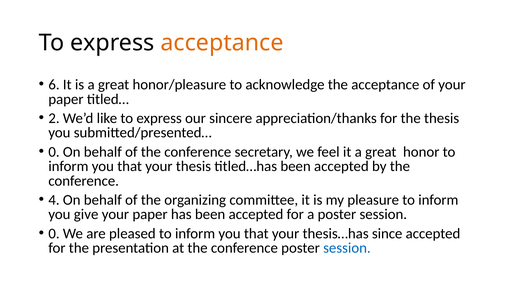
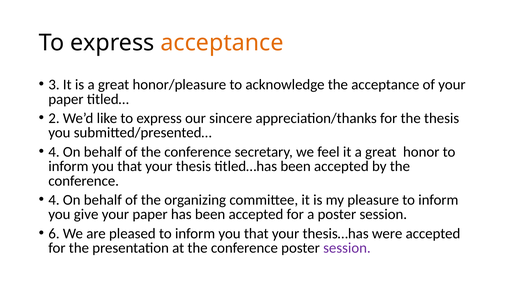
6: 6 -> 3 (54, 85)
0: 0 -> 4 (54, 152)
0: 0 -> 6 (54, 234)
since: since -> were (387, 234)
session colour: blue -> purple (347, 248)
